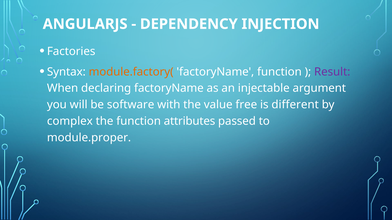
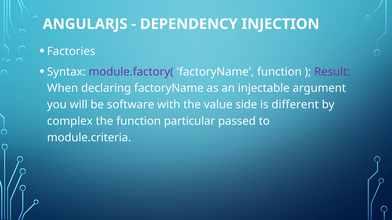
module.factory( colour: orange -> purple (131, 72)
free: free -> side (246, 105)
attributes: attributes -> particular (189, 121)
module.proper: module.proper -> module.criteria (89, 138)
